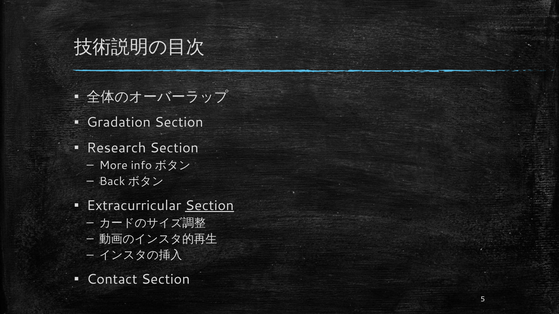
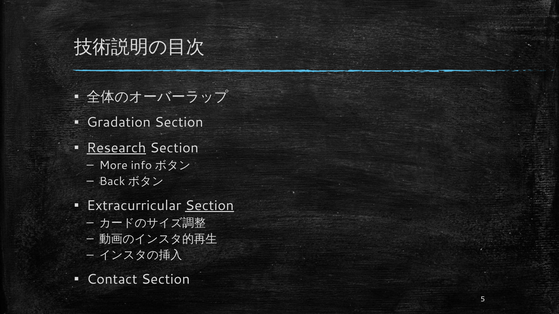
Research underline: none -> present (116, 148)
